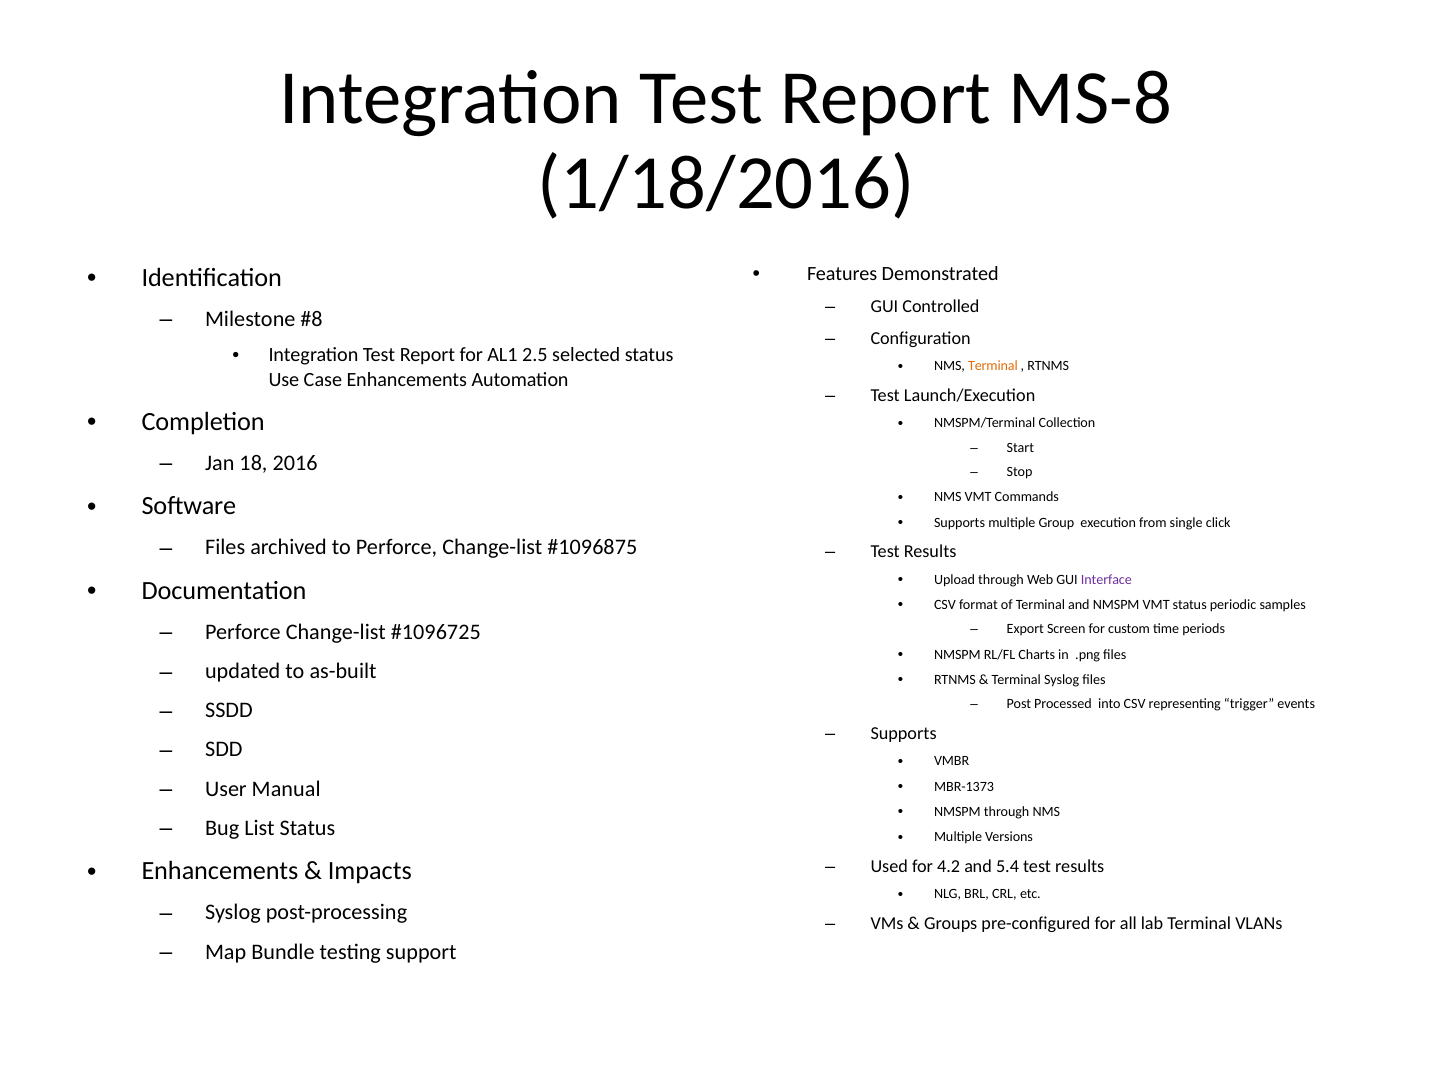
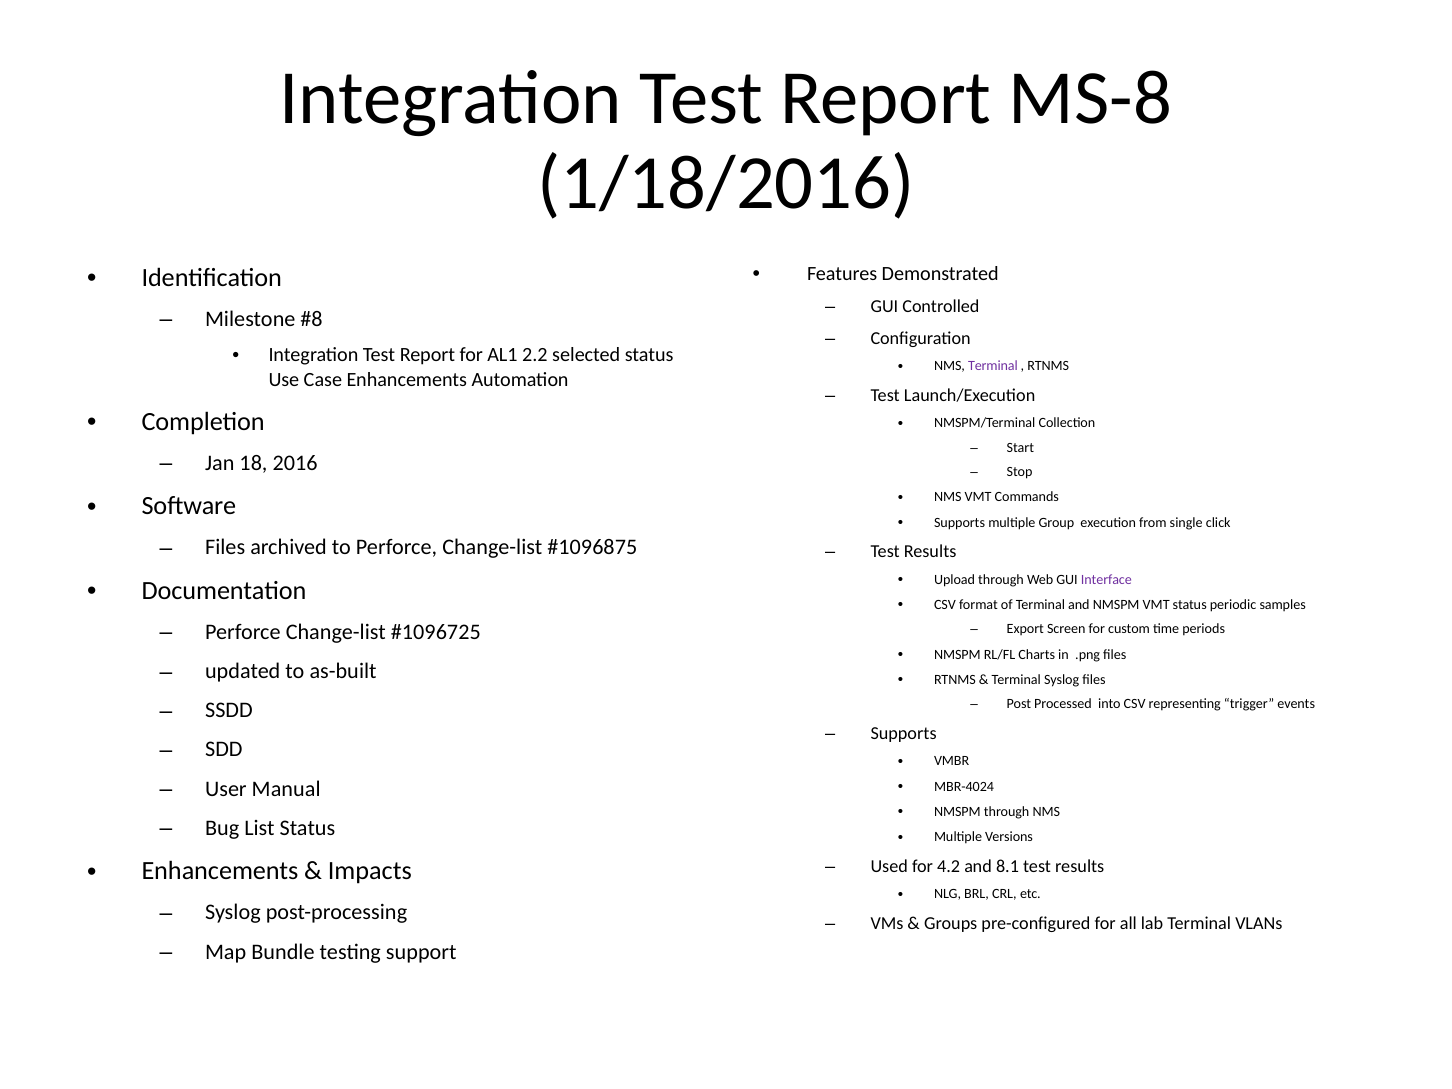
2.5: 2.5 -> 2.2 (535, 355)
Terminal colour: orange -> purple (993, 366)
MBR-1373: MBR-1373 -> MBR-4024 (964, 786)
5.4: 5.4 -> 8.1 (1007, 866)
